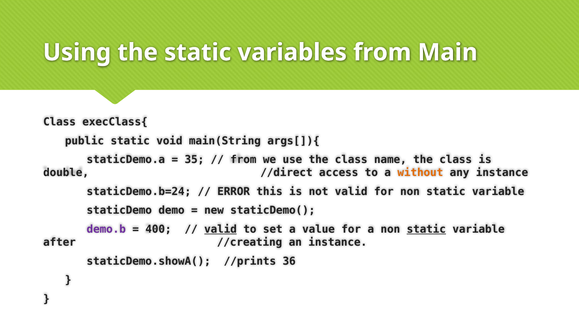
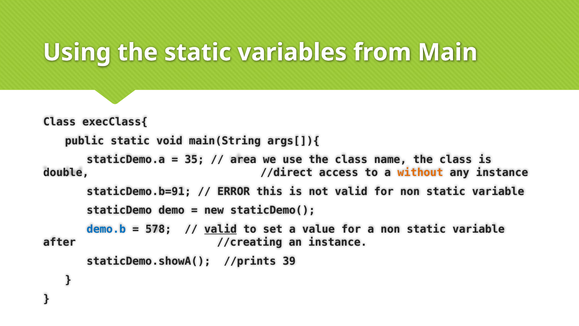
from: from -> area (243, 160)
staticDemo.b=24: staticDemo.b=24 -> staticDemo.b=91 (139, 191)
demo.b colour: purple -> blue (106, 229)
400: 400 -> 578 (158, 229)
static underline: present -> none (426, 229)
36: 36 -> 39 (289, 261)
